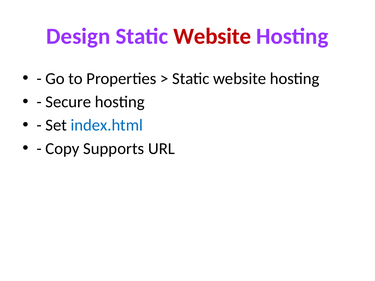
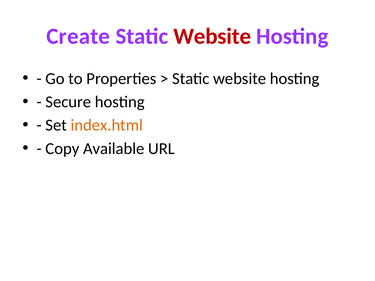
Design: Design -> Create (78, 36)
index.html colour: blue -> orange (107, 125)
Supports: Supports -> Available (114, 149)
